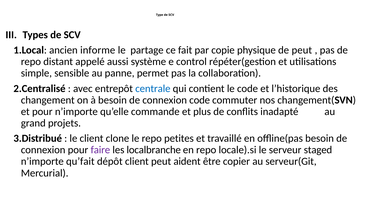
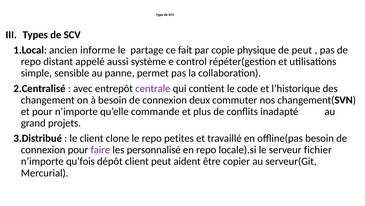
centrale colour: blue -> purple (153, 88)
connexion code: code -> deux (200, 100)
localbranche: localbranche -> personnalisé (154, 149)
staged: staged -> fichier (318, 149)
qu’fait: qu’fait -> qu’fois (80, 161)
